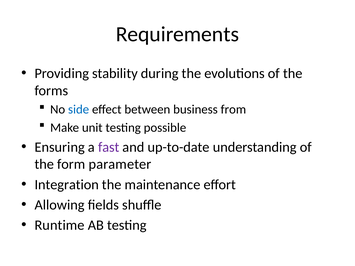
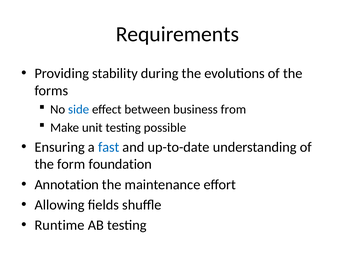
fast colour: purple -> blue (109, 147)
parameter: parameter -> foundation (120, 164)
Integration: Integration -> Annotation (67, 185)
